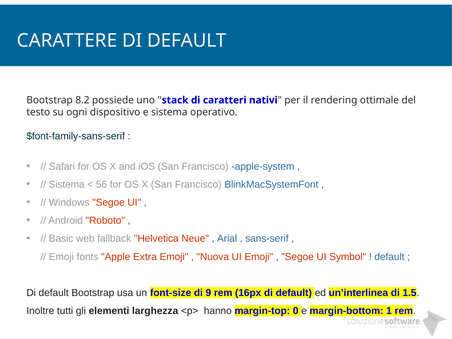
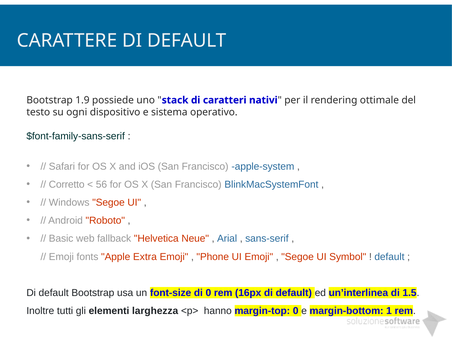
8.2: 8.2 -> 1.9 (82, 100)
Sistema: Sistema -> Corretto (67, 184)
Nuova: Nuova -> Phone (213, 257)
di 9: 9 -> 0 (208, 293)
